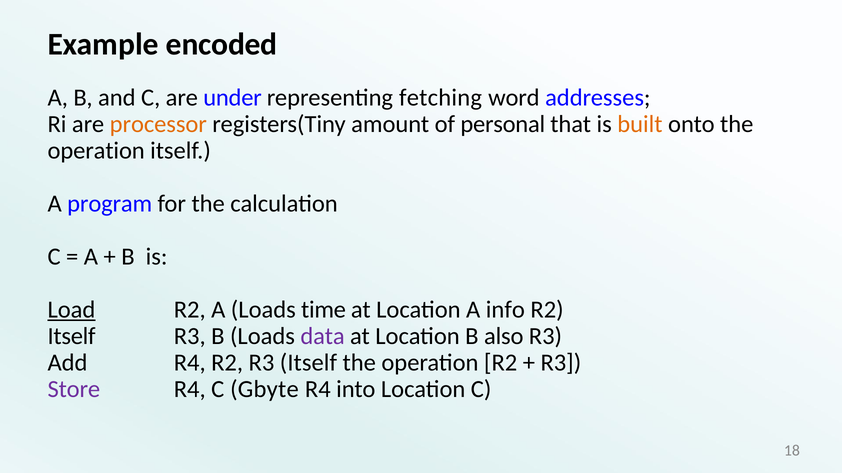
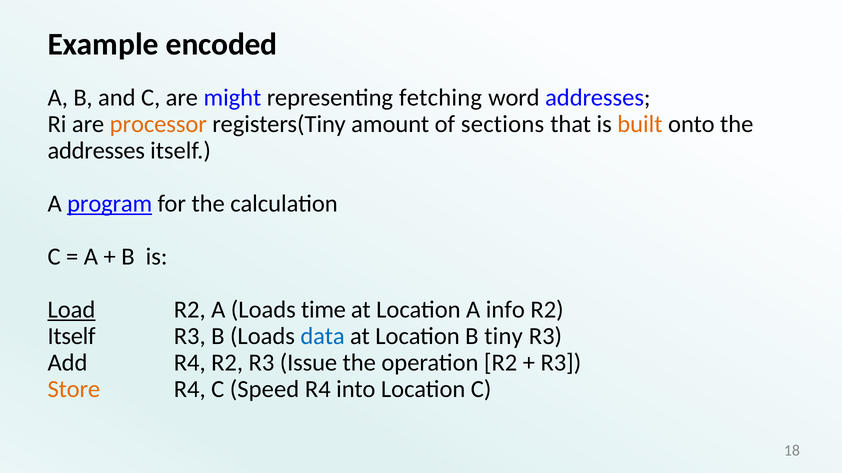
under: under -> might (232, 98)
personal: personal -> sections (503, 125)
operation: operation -> addresses (96, 151)
program underline: none -> present (110, 204)
data colour: purple -> blue (323, 337)
also: also -> tiny (504, 337)
R3 Itself: Itself -> Issue (309, 363)
Store colour: purple -> orange (74, 390)
Gbyte: Gbyte -> Speed (265, 390)
